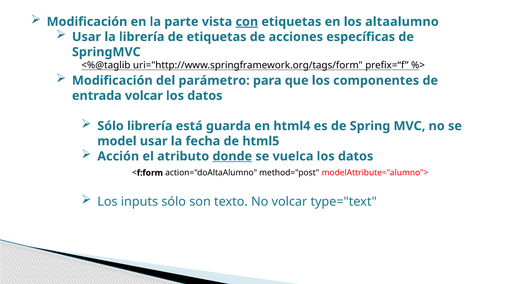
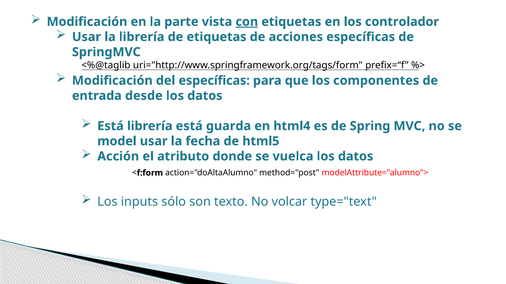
altaalumno: altaalumno -> controlador (402, 22)
del parámetro: parámetro -> específicas (214, 81)
entrada volcar: volcar -> desde (144, 96)
Sólo: Sólo -> Está (111, 126)
donde underline: present -> none (232, 157)
